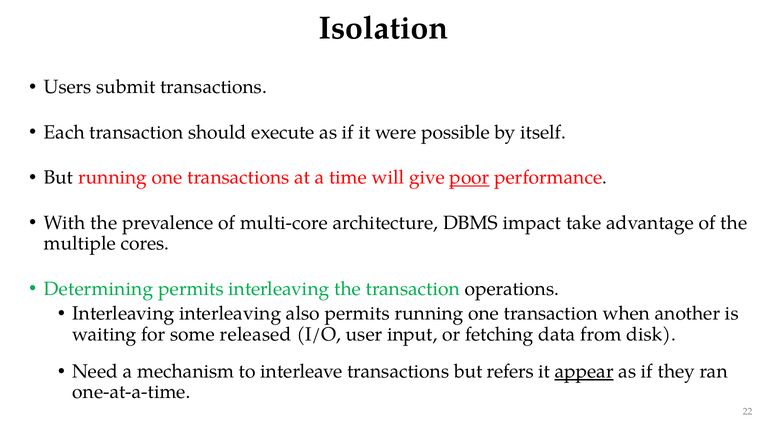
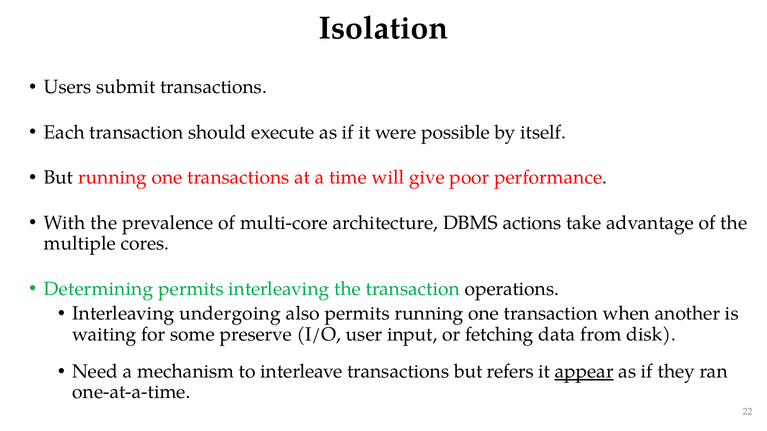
poor underline: present -> none (469, 178)
impact: impact -> actions (532, 223)
Interleaving interleaving: interleaving -> undergoing (230, 314)
released: released -> preserve (256, 335)
